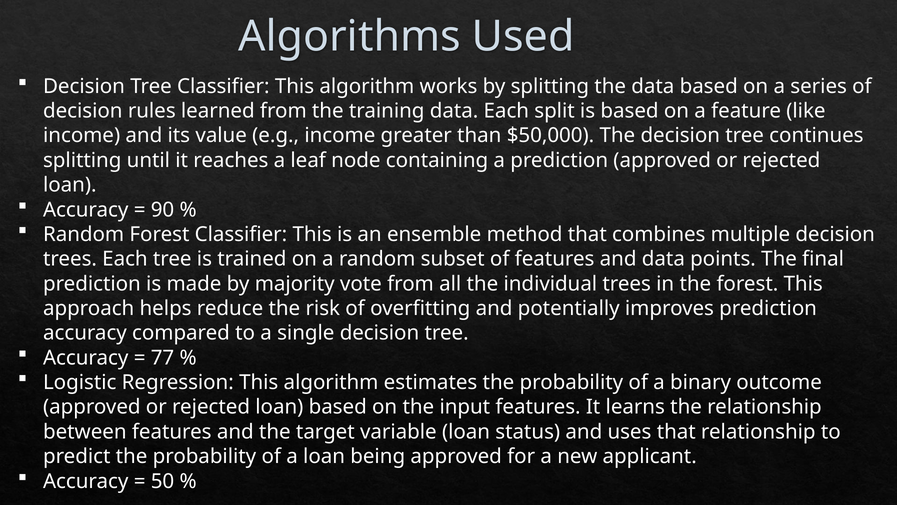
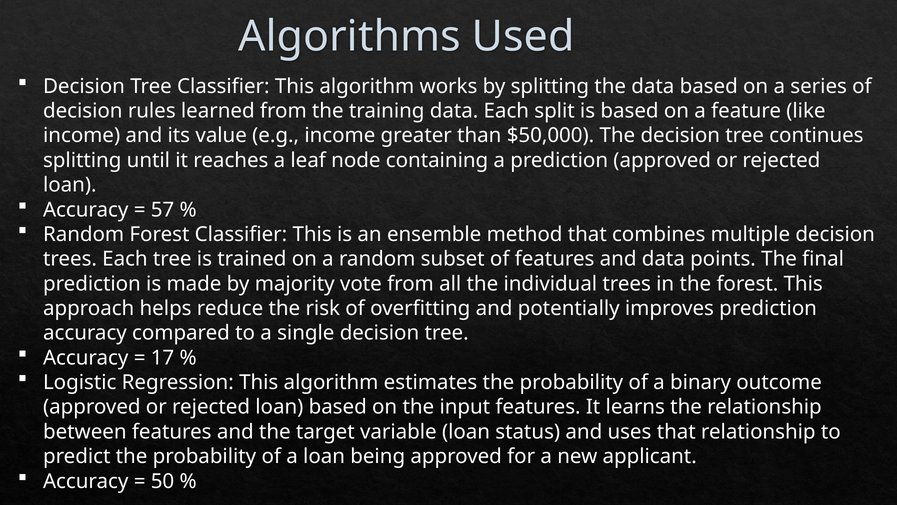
90: 90 -> 57 (163, 210)
77: 77 -> 17 (163, 358)
